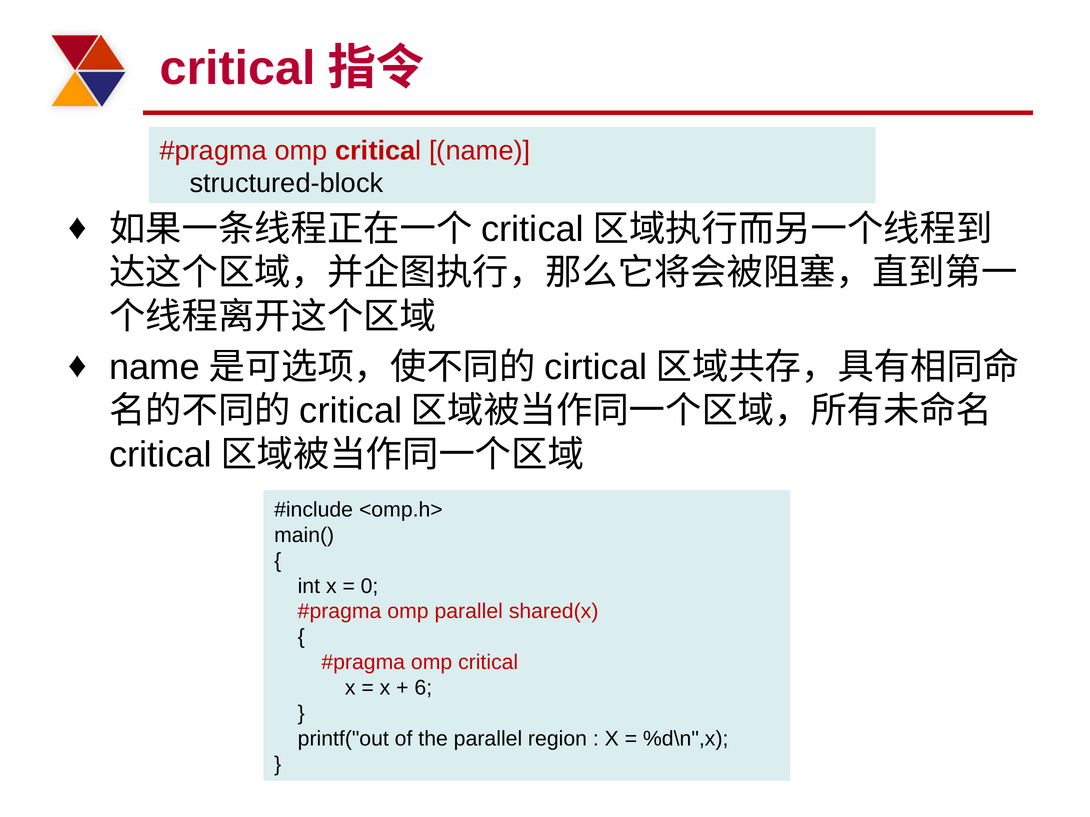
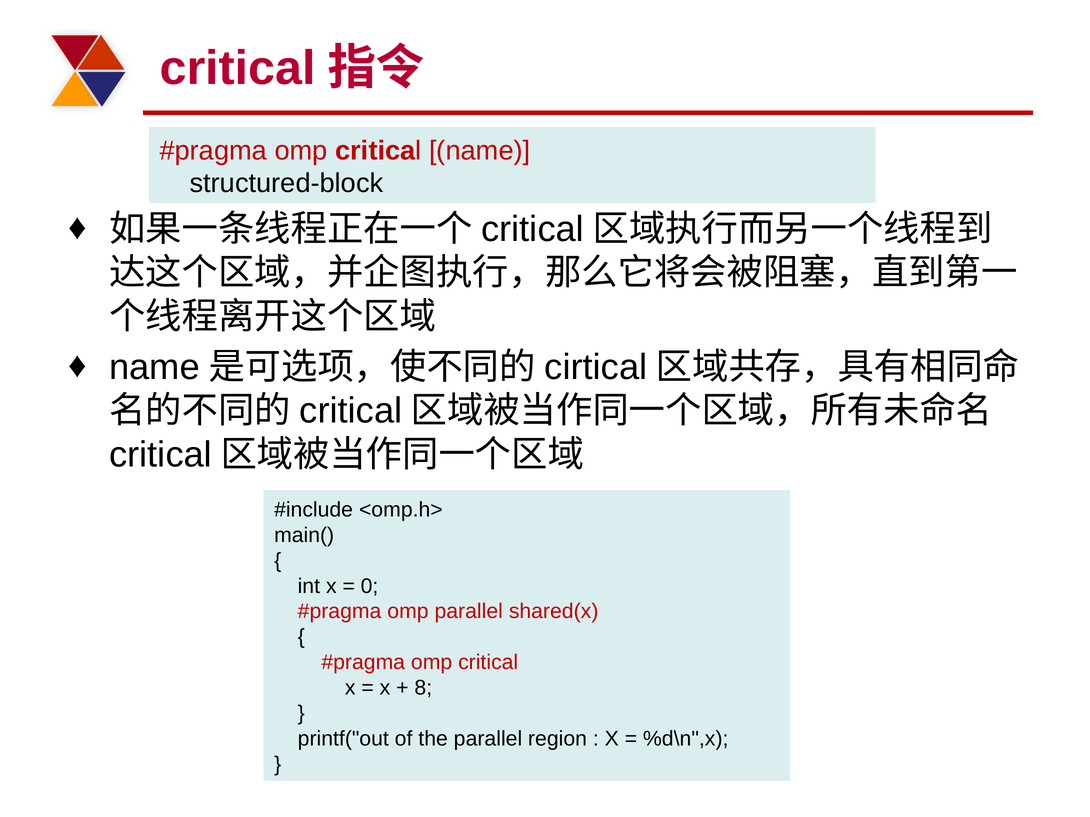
6: 6 -> 8 (423, 688)
